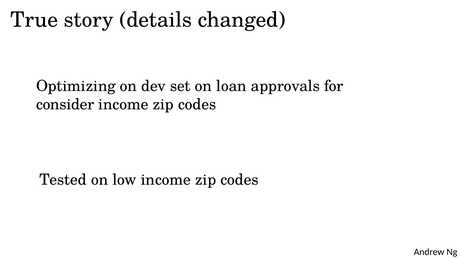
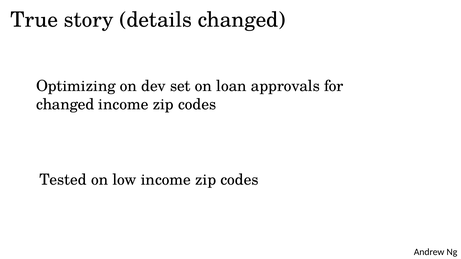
consider: consider -> changed (65, 105)
